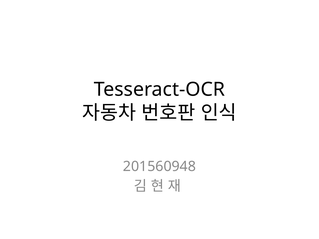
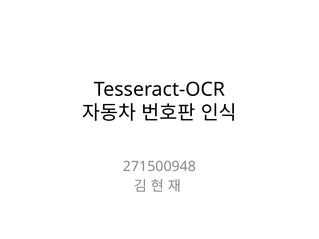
201560948: 201560948 -> 271500948 (159, 167)
